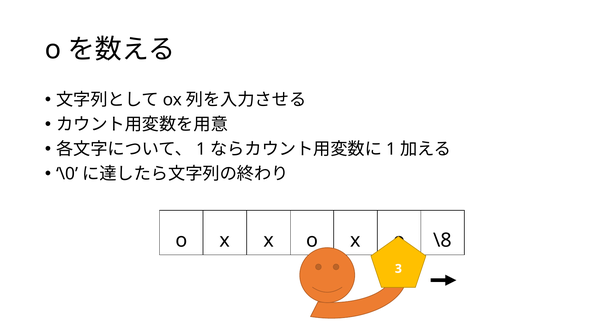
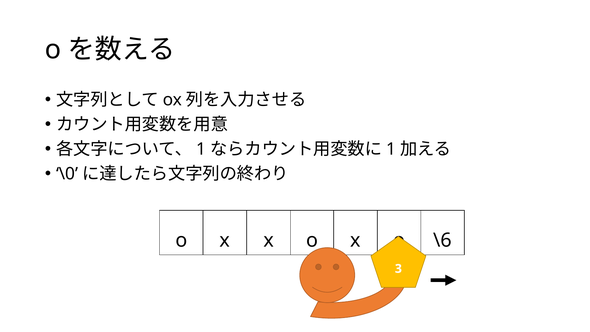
\8: \8 -> \6 (443, 240)
